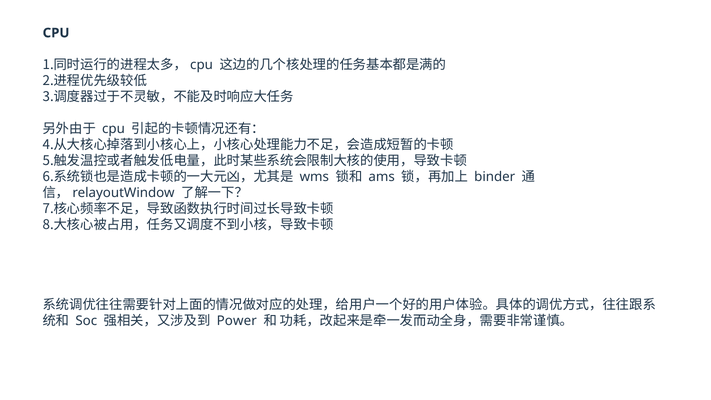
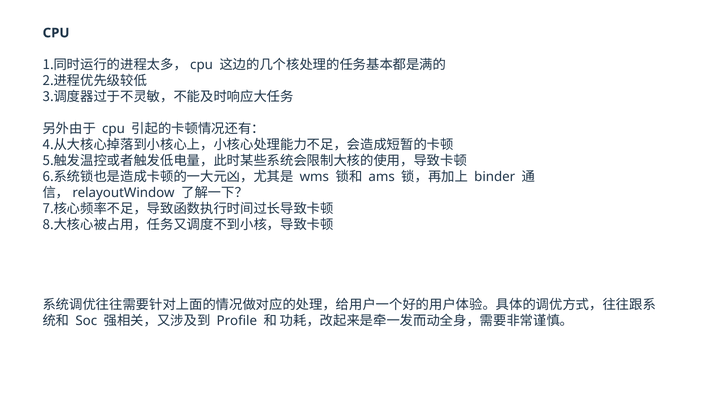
Power: Power -> Profile (237, 321)
